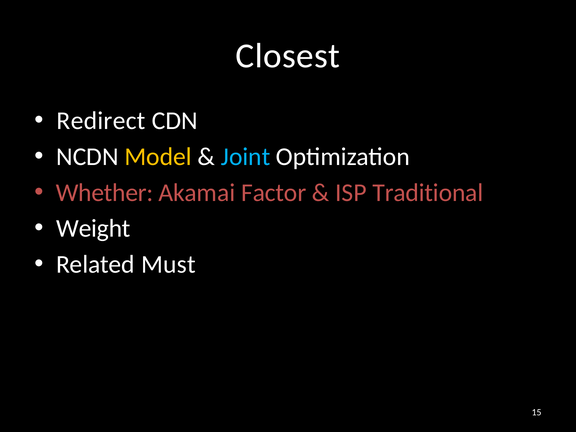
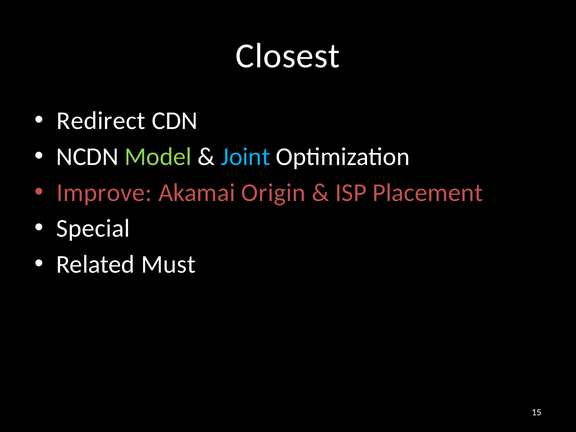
Model colour: yellow -> light green (158, 157)
Whether: Whether -> Improve (104, 193)
Factor: Factor -> Origin (273, 193)
Traditional: Traditional -> Placement (428, 193)
Weight: Weight -> Special (93, 228)
